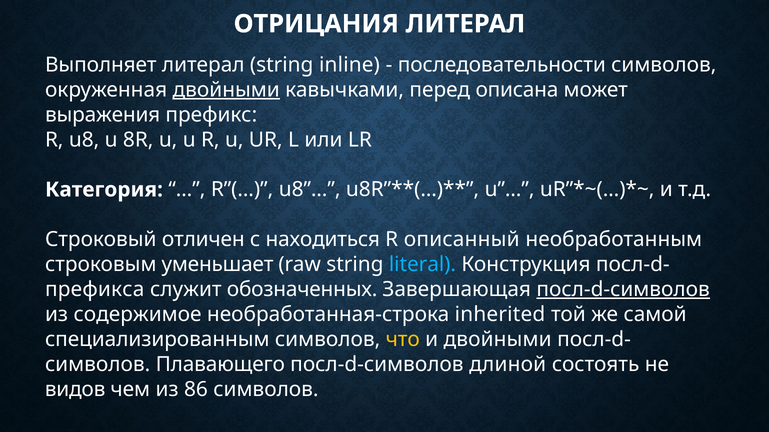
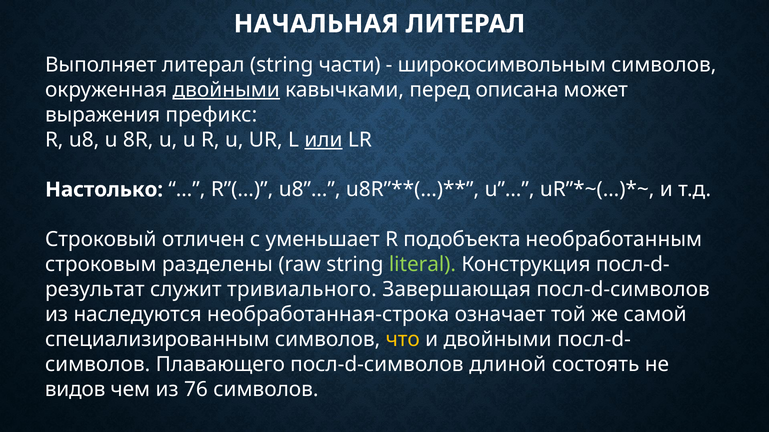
ОТРИЦАНИЯ: ОТРИЦАНИЯ -> НАЧАЛЬНАЯ (316, 24)
inlinе: inlinе -> части (350, 65)
последовательности: последовательности -> широкосимвольным (502, 65)
или underline: none -> present (323, 140)
Категория: Категория -> Настолько (104, 190)
находиться: находиться -> уменьшает (323, 240)
описанный: описанный -> подобъекта (462, 240)
уменьшает: уменьшает -> разделены (217, 265)
literal colour: light blue -> light green (422, 265)
префикса: префикса -> результат (95, 290)
обозначенных: обозначенных -> тривиального (302, 290)
посл-d-символов underline: present -> none (623, 290)
содержимое: содержимое -> наследуются (138, 315)
inherited: inherited -> означает (500, 315)
86: 86 -> 76 (196, 390)
